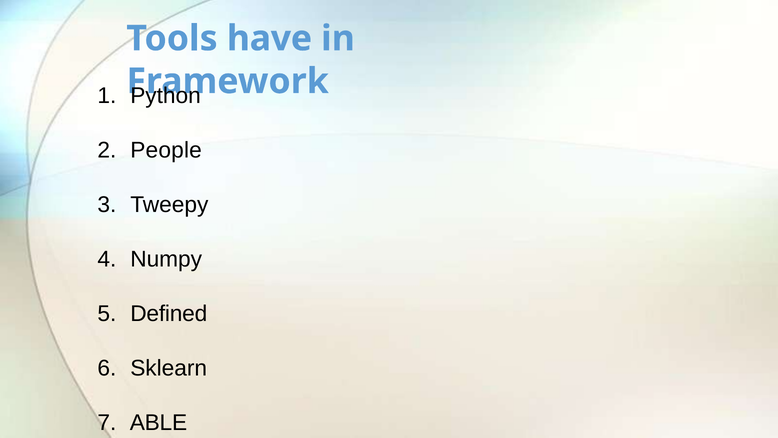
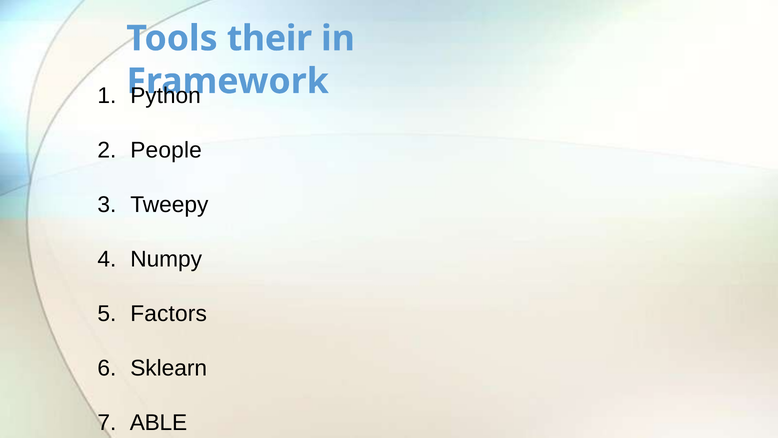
have: have -> their (269, 38)
Defined: Defined -> Factors (169, 314)
